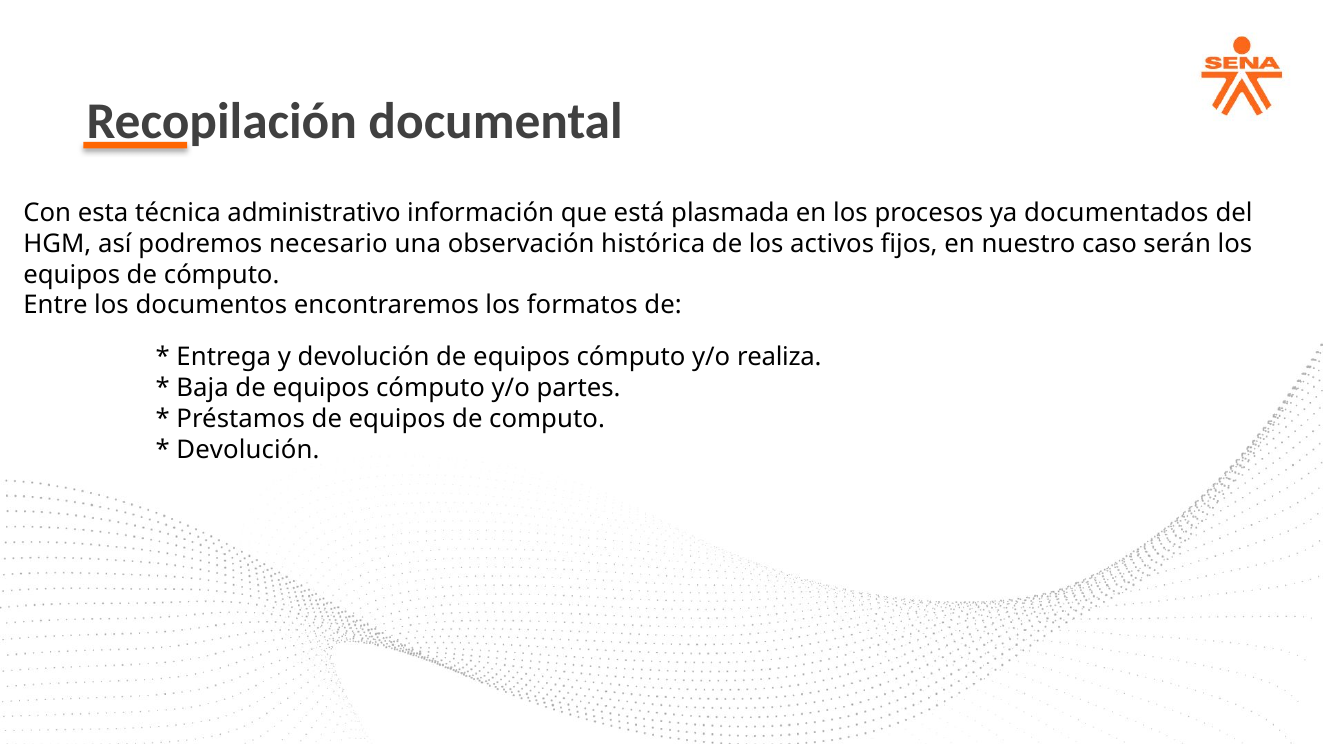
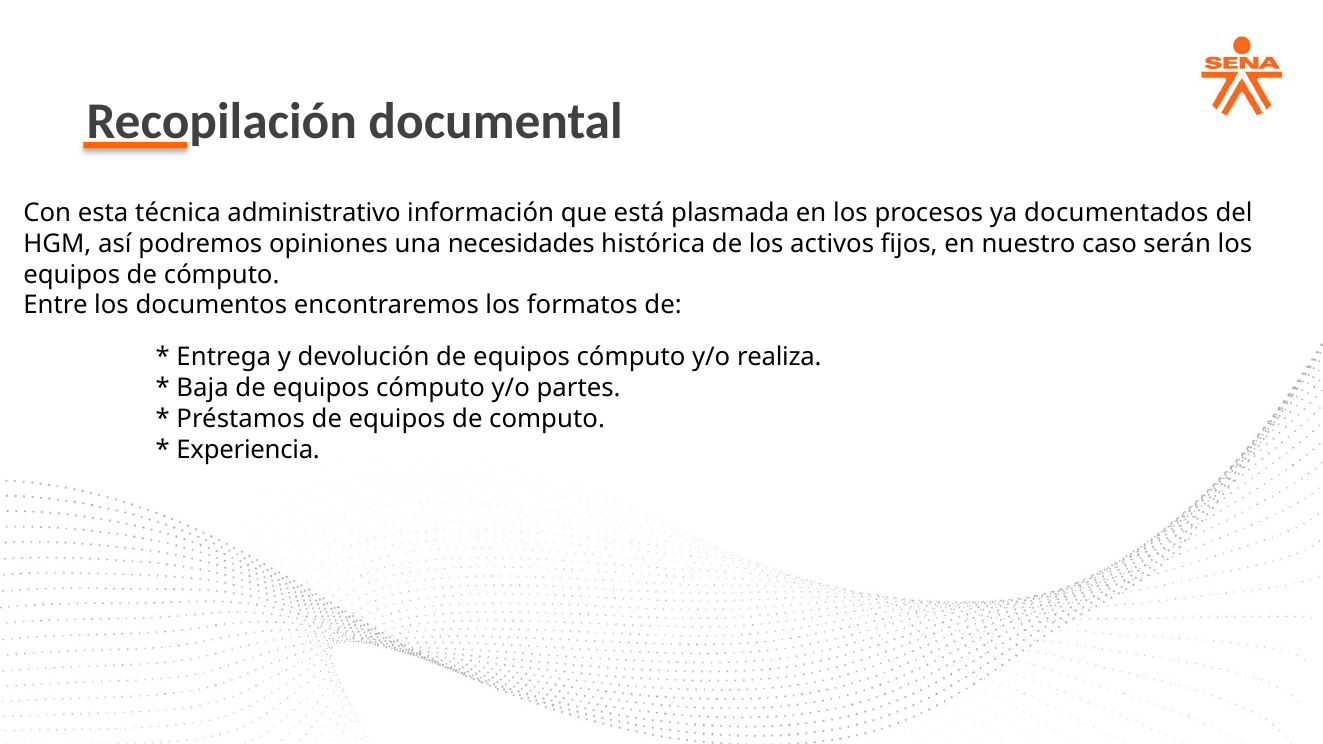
necesario: necesario -> opiniones (328, 244)
observación: observación -> necesidades (521, 244)
Devolución: Devolución -> Experiencia (248, 450)
